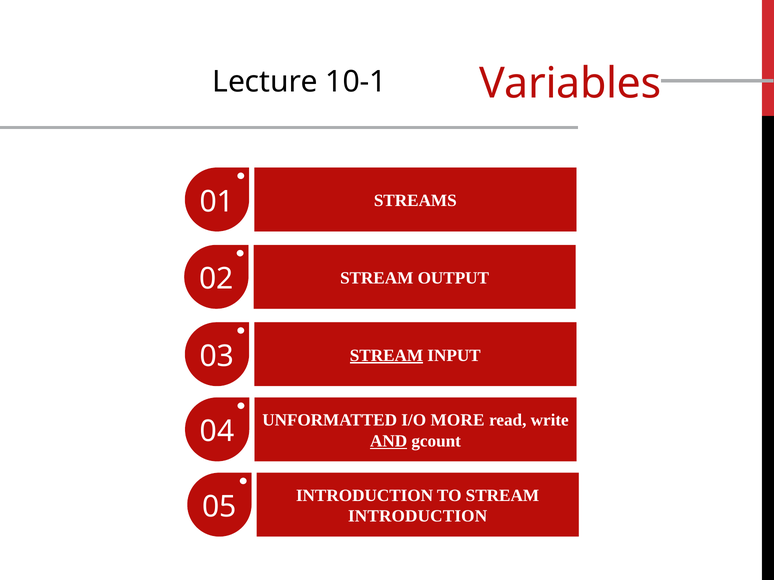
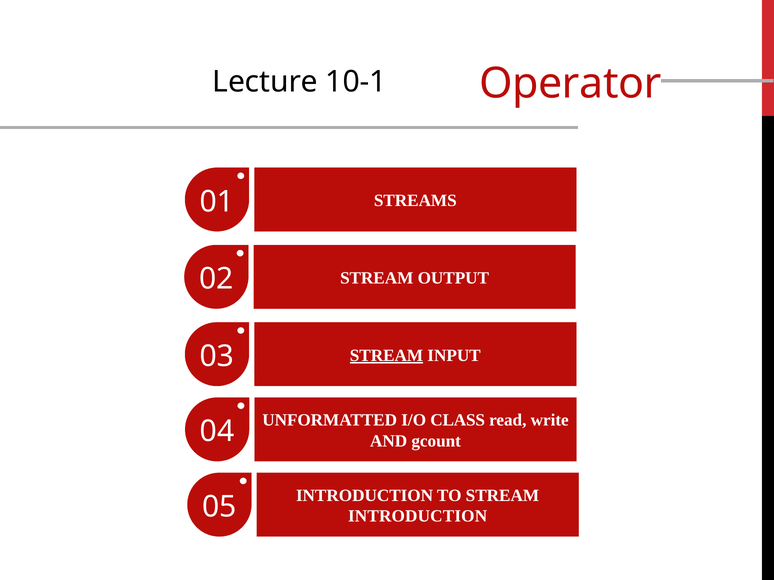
Variables: Variables -> Operator (570, 84)
MORE: MORE -> CLASS (458, 421)
AND underline: present -> none (389, 441)
